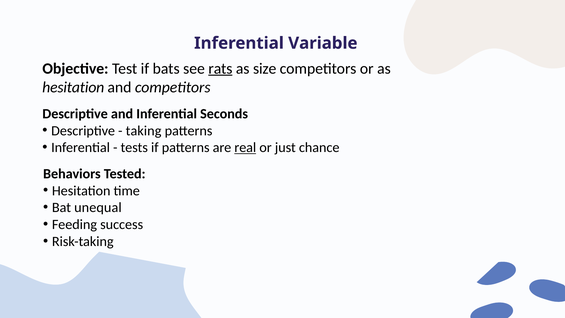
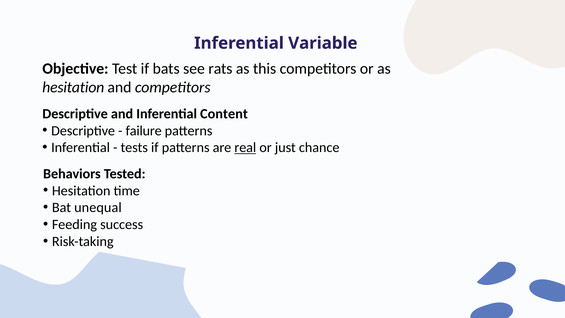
rats underline: present -> none (220, 68)
size: size -> this (265, 68)
Seconds: Seconds -> Content (224, 114)
taking: taking -> failure (144, 131)
